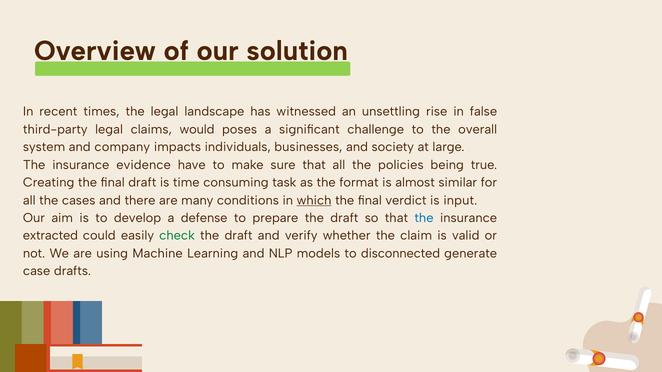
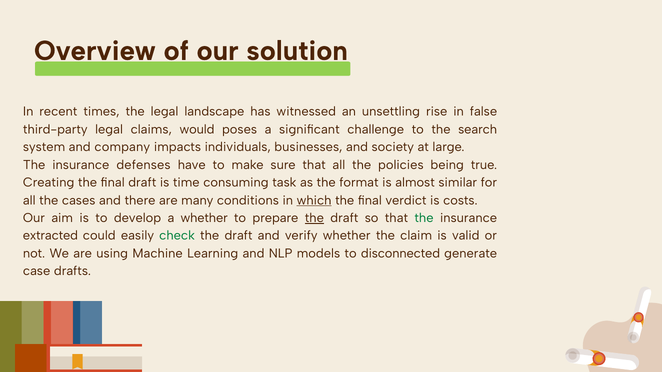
overall: overall -> search (478, 130)
evidence: evidence -> defenses (144, 165)
input: input -> costs (460, 201)
a defense: defense -> whether (204, 218)
the underline: none -> present (314, 218)
the colour: blue -> green (424, 218)
